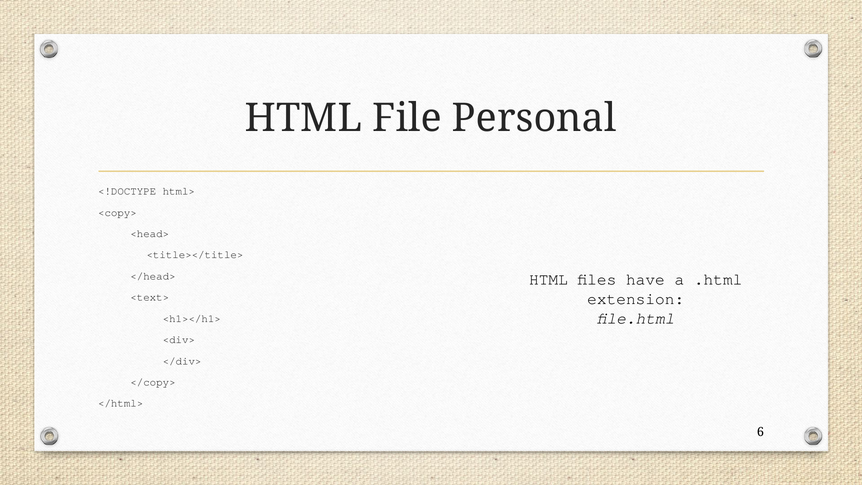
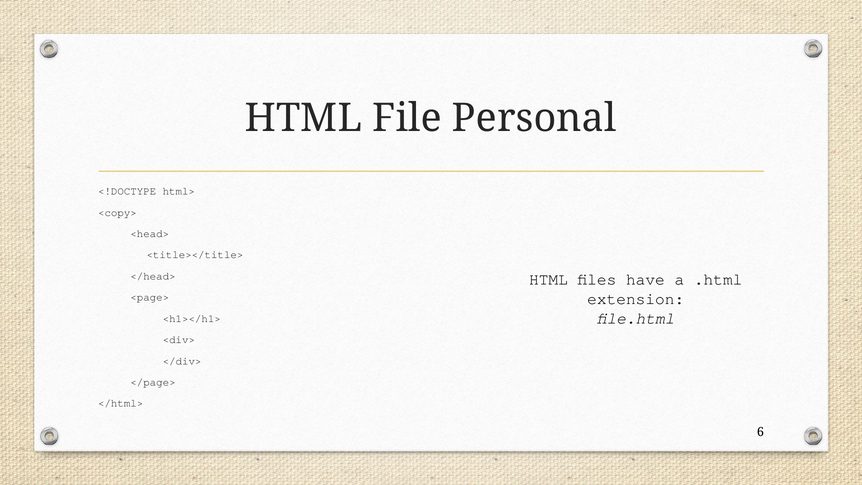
<text>: <text> -> <page> (150, 297)
</copy>: </copy> -> </page> (153, 382)
